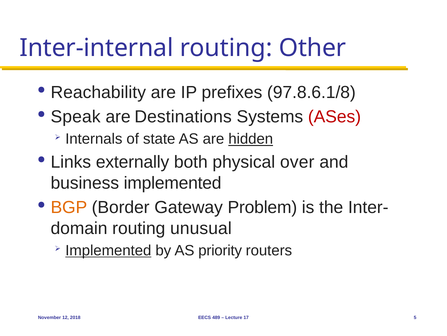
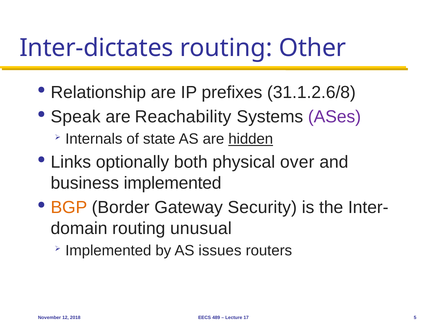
Inter-internal: Inter-internal -> Inter-dictates (96, 48)
Reachability: Reachability -> Relationship (98, 92)
97.8.6.1/8: 97.8.6.1/8 -> 31.1.2.6/8 (311, 92)
Destinations: Destinations -> Reachability (183, 116)
ASes colour: red -> purple (334, 116)
externally: externally -> optionally (133, 162)
Problem: Problem -> Security (262, 207)
Implemented underline: present -> none (108, 250)
priority: priority -> issues (220, 250)
